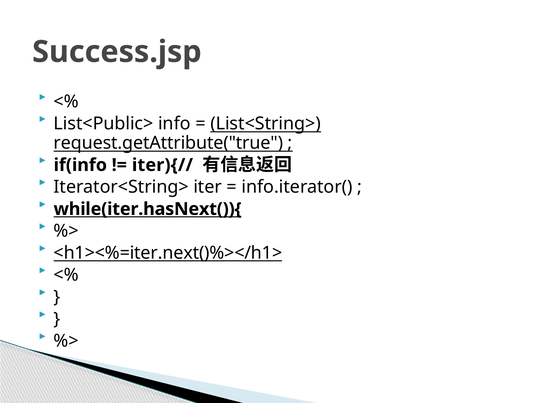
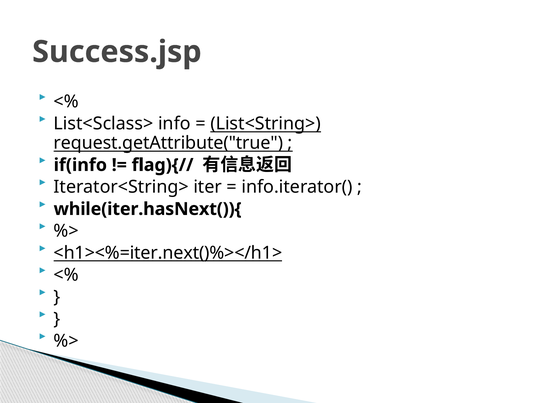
List<Public>: List<Public> -> List<Sclass> (104, 124)
iter){//: iter){// -> flag){// (163, 165)
while(iter.hasNext()){ underline: present -> none (148, 209)
